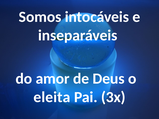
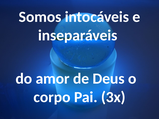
eleita: eleita -> corpo (52, 97)
